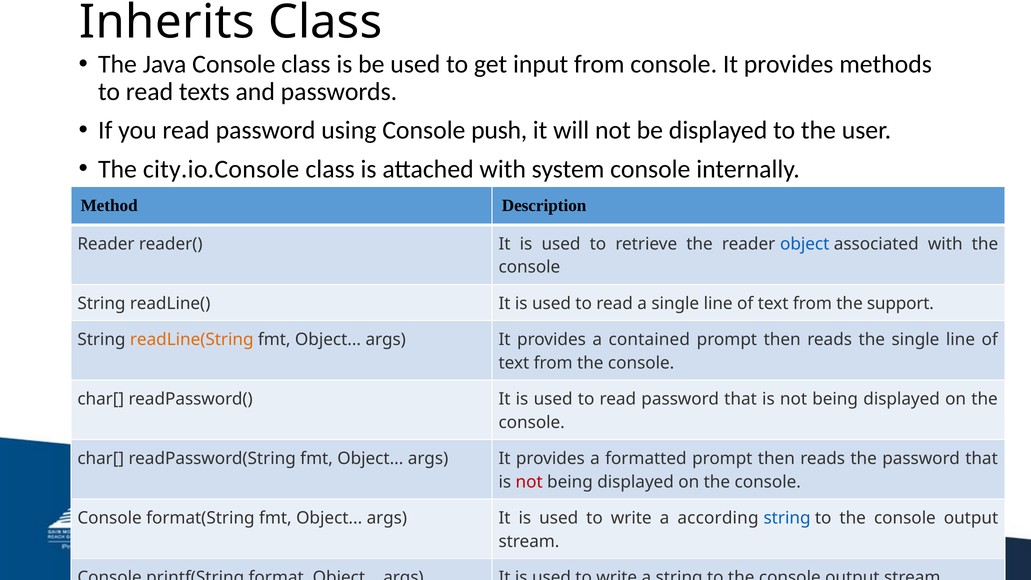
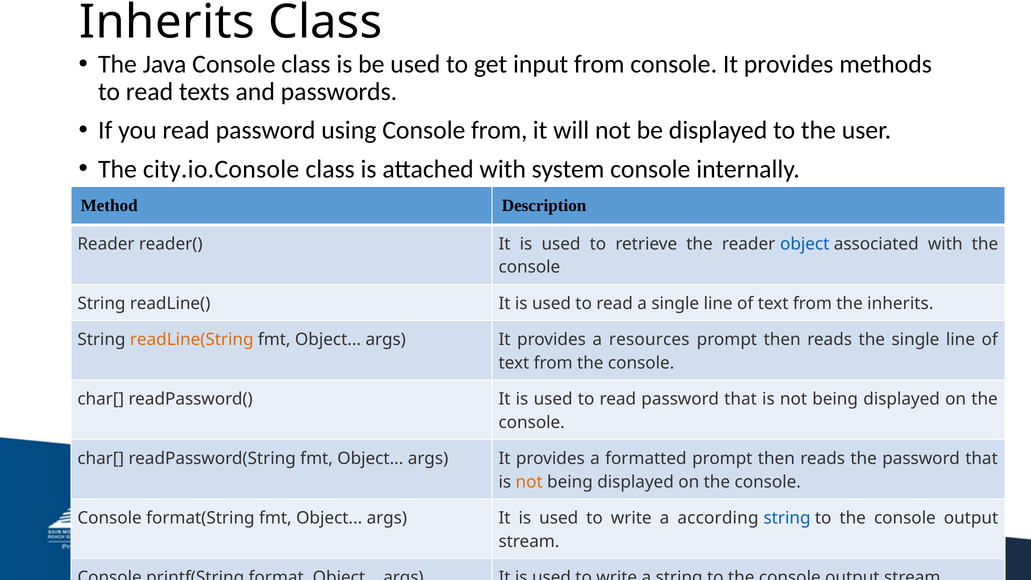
Console push: push -> from (499, 130)
the support: support -> inherits (900, 303)
contained: contained -> resources (649, 340)
not colour: red -> orange (529, 482)
